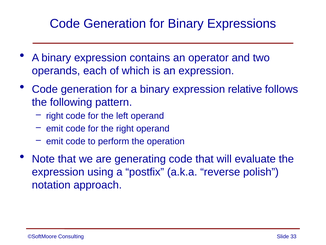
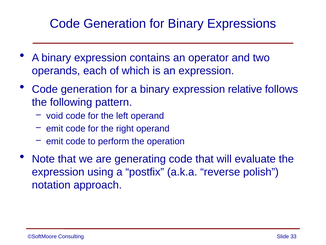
right: right -> void (55, 116)
